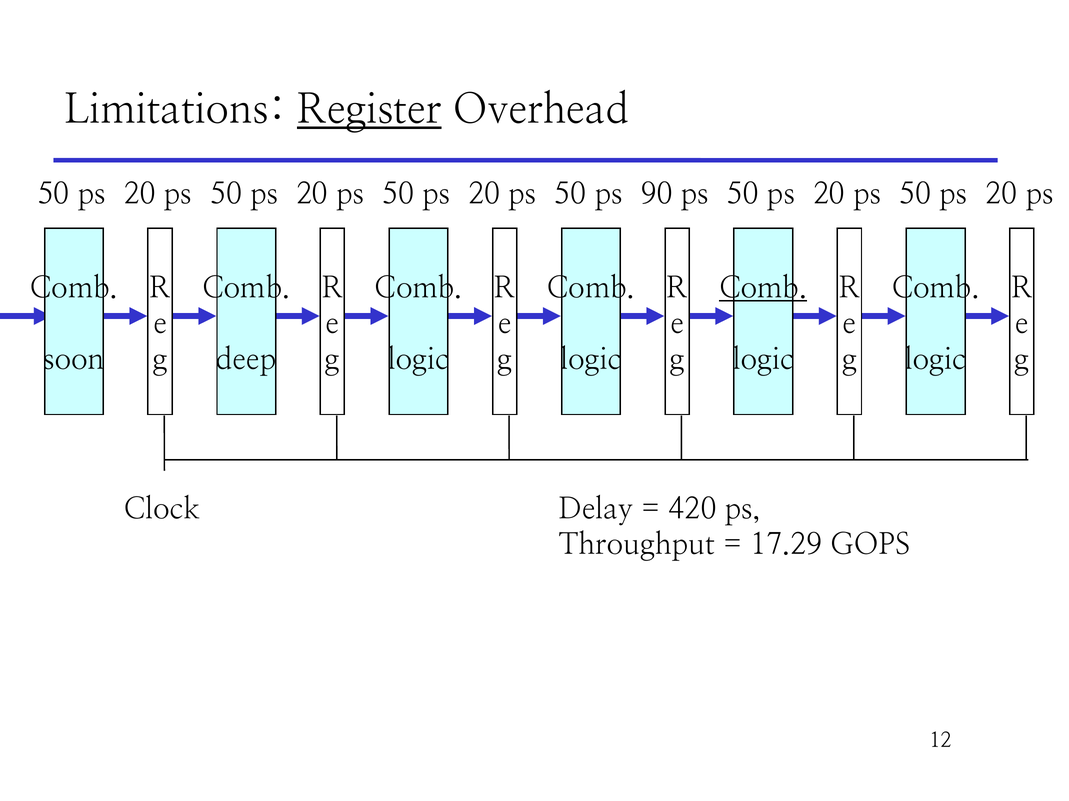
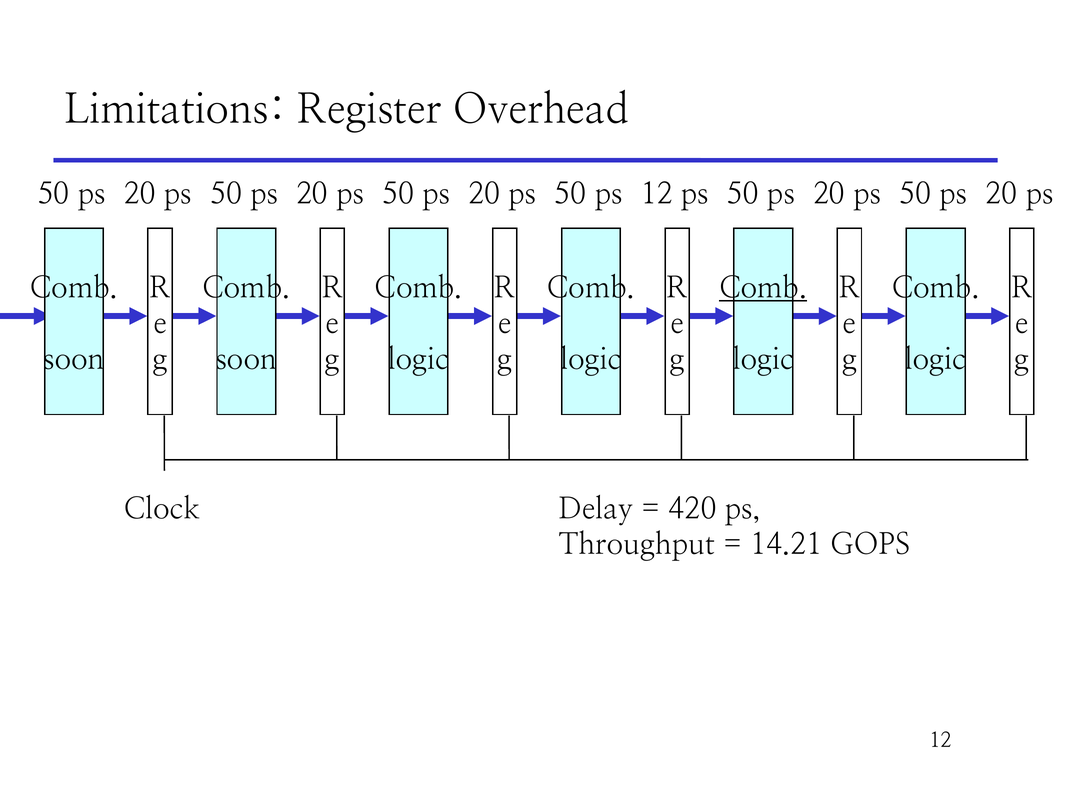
Register underline: present -> none (369, 110)
ps 90: 90 -> 12 (657, 194)
deep: deep -> soon (246, 360)
17.29: 17.29 -> 14.21 (786, 545)
